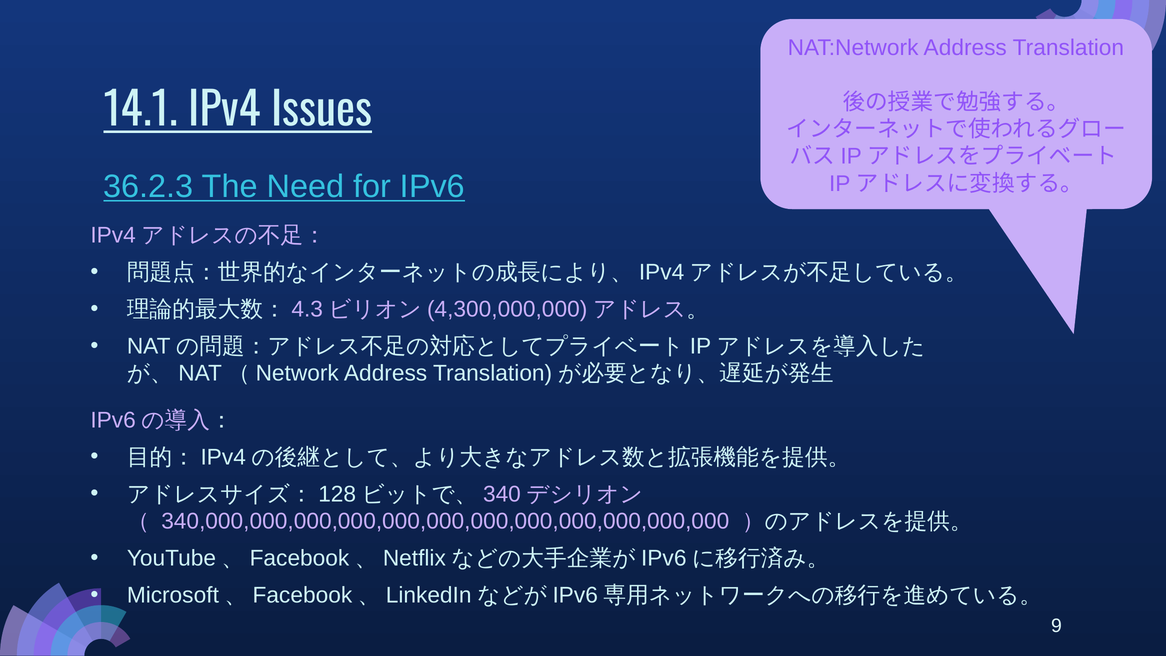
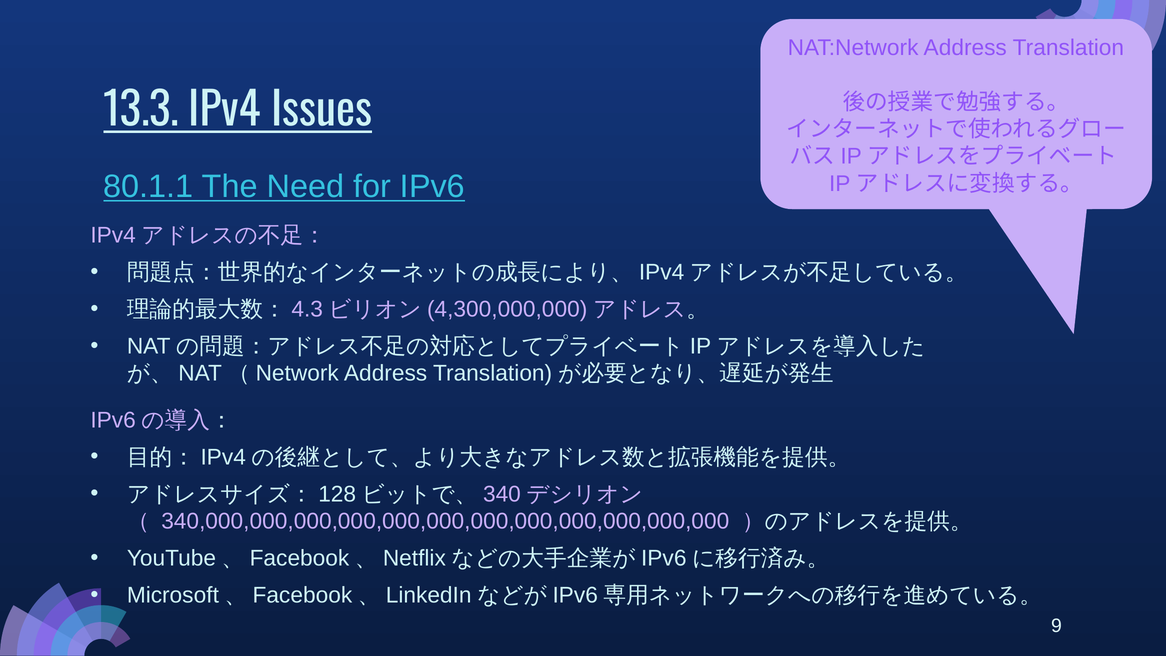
14.1: 14.1 -> 13.3 (141, 111)
36.2.3: 36.2.3 -> 80.1.1 (148, 186)
